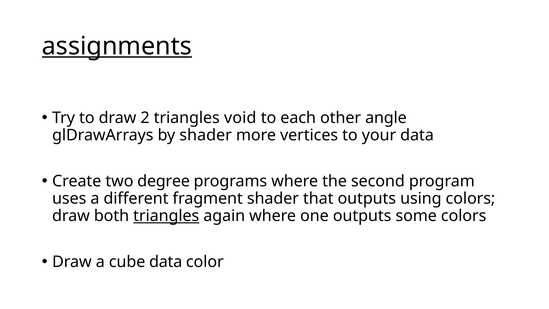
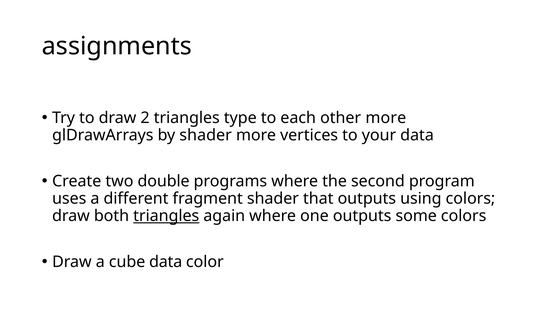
assignments underline: present -> none (117, 46)
void: void -> type (240, 118)
other angle: angle -> more (386, 118)
degree: degree -> double (164, 181)
